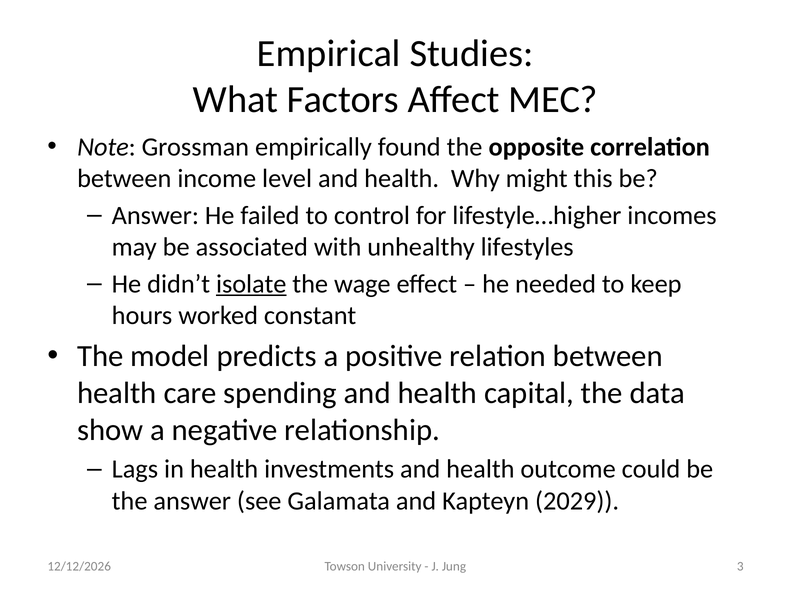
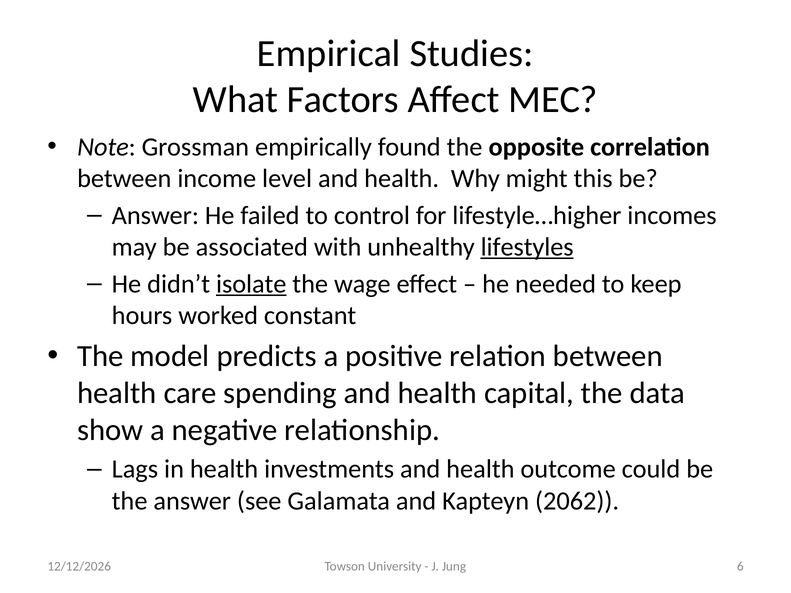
lifestyles underline: none -> present (527, 247)
2029: 2029 -> 2062 (577, 501)
3: 3 -> 6 (740, 566)
